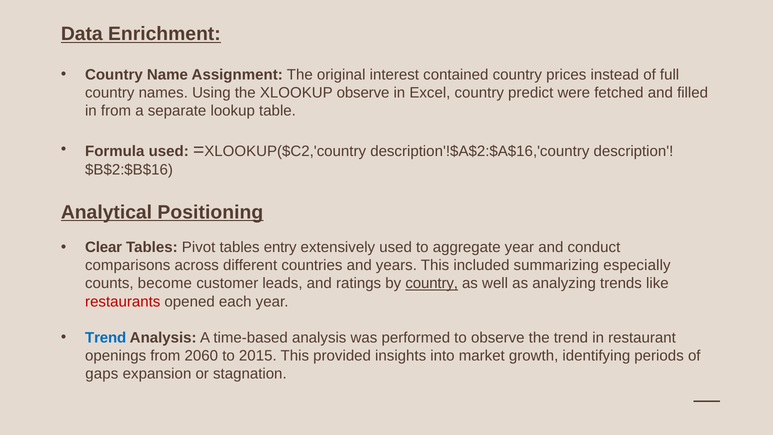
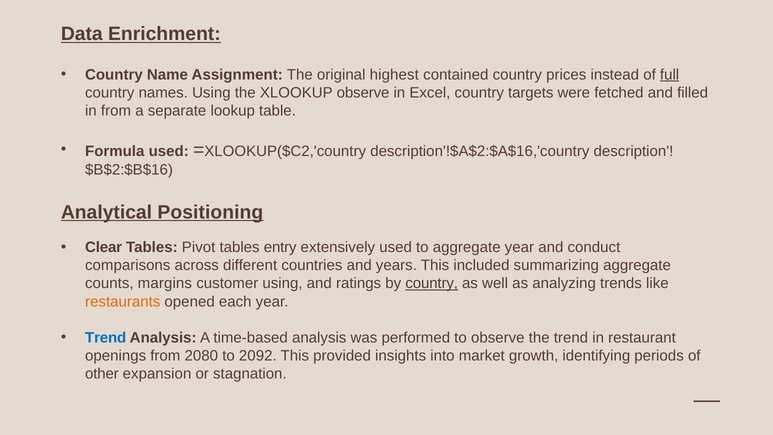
interest: interest -> highest (394, 75)
full underline: none -> present (670, 75)
predict: predict -> targets (531, 93)
summarizing especially: especially -> aggregate (637, 265)
become: become -> margins (165, 283)
customer leads: leads -> using (282, 283)
restaurants colour: red -> orange (123, 301)
2060: 2060 -> 2080 (201, 356)
2015: 2015 -> 2092 (258, 356)
gaps: gaps -> other (102, 374)
